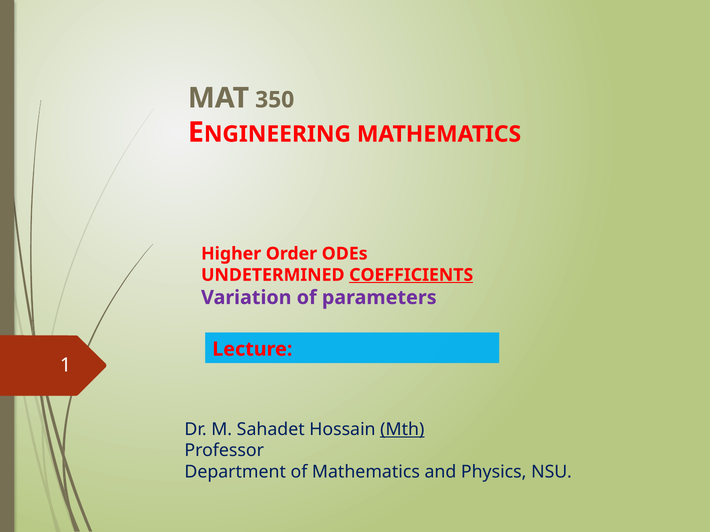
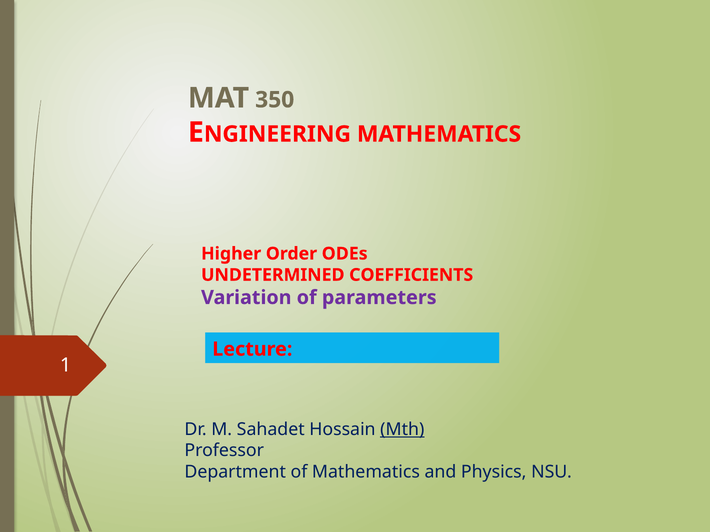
COEFFICIENTS underline: present -> none (411, 275)
